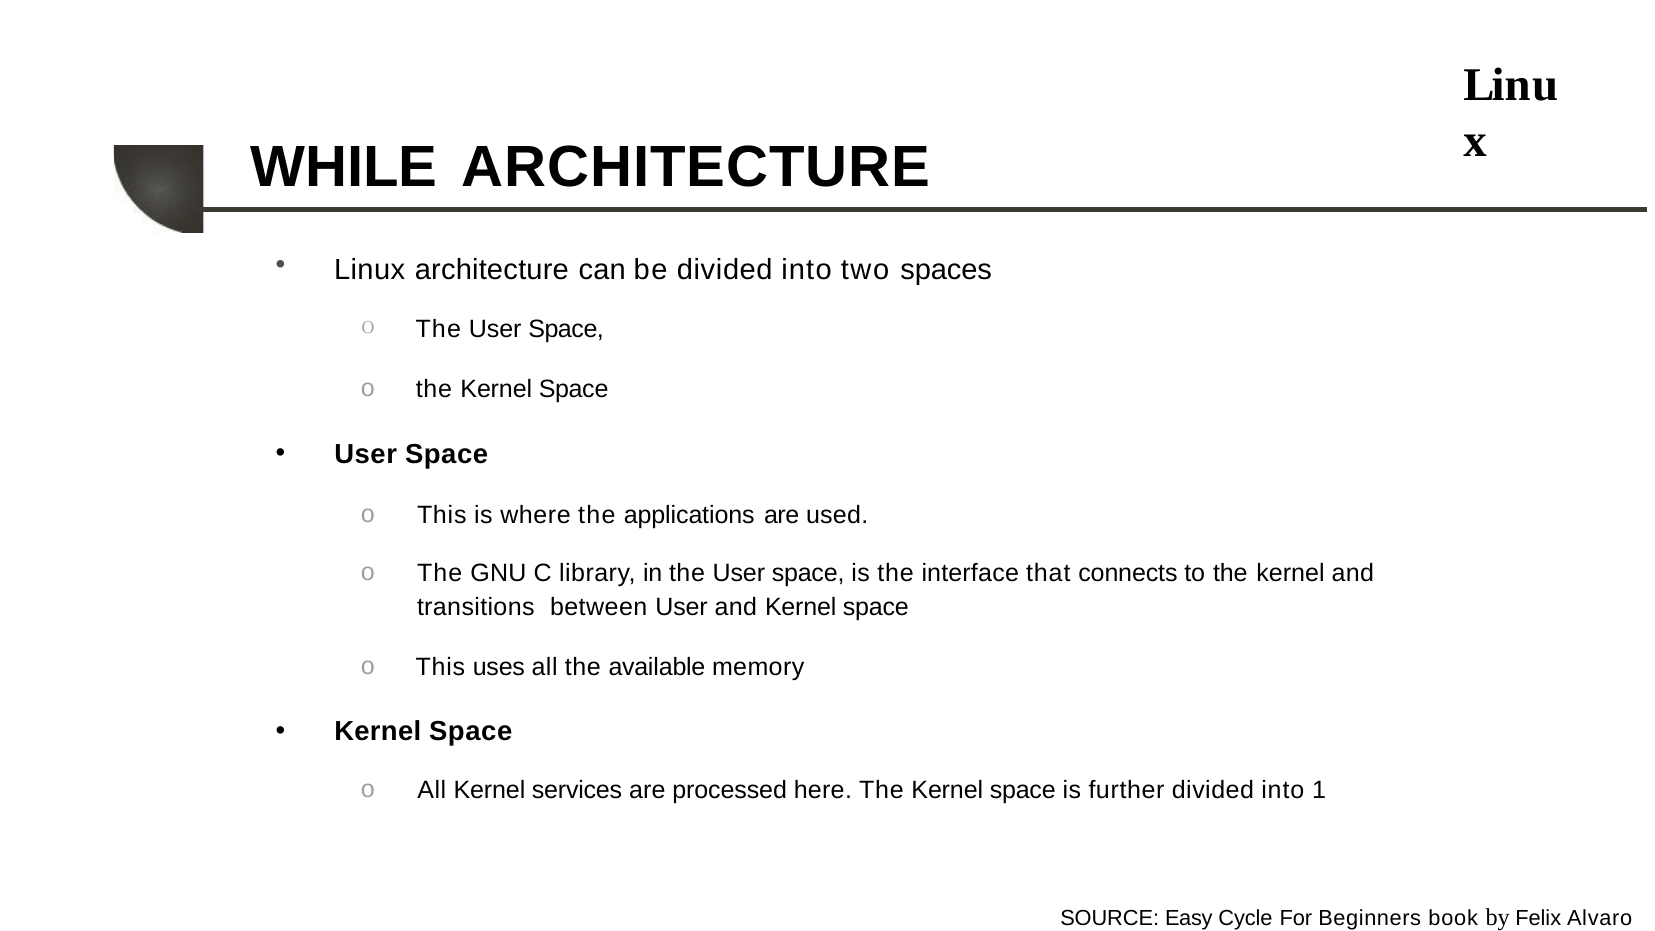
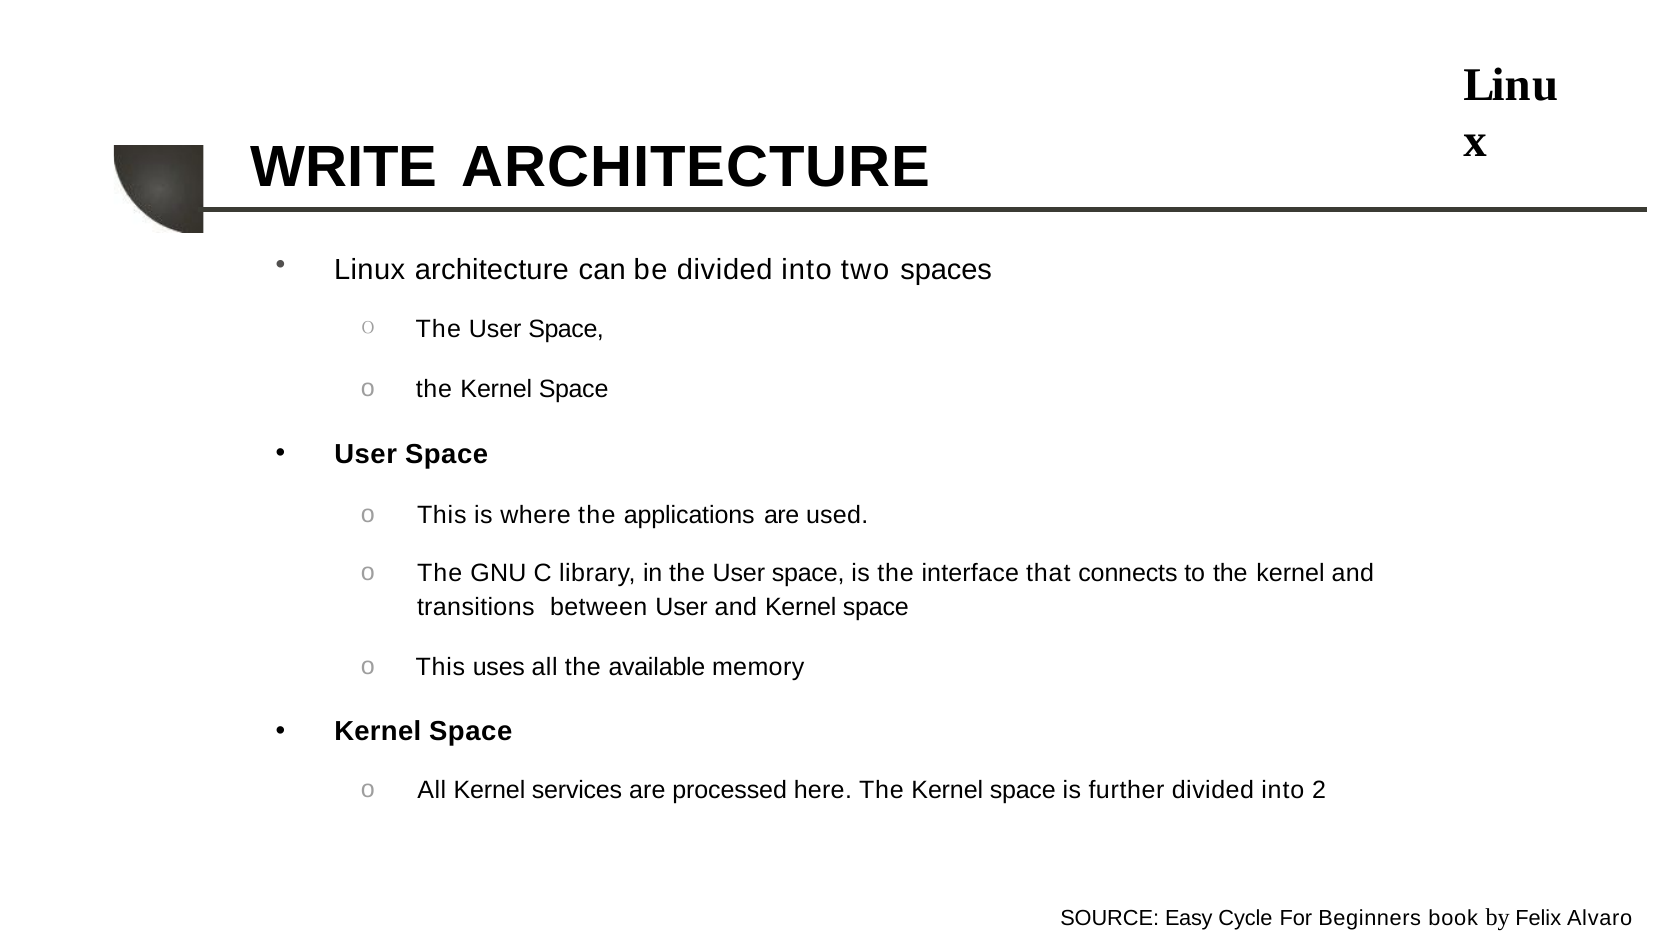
WHILE: WHILE -> WRITE (344, 167)
1: 1 -> 2 (1319, 791)
